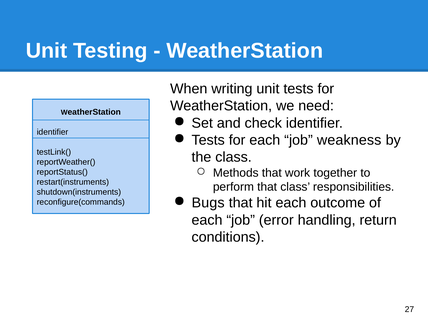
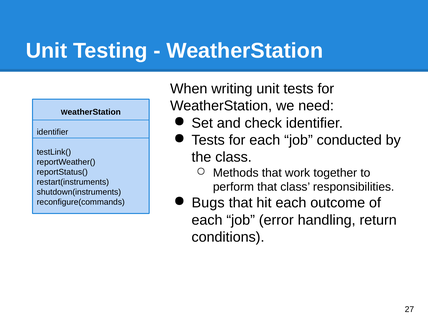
weakness: weakness -> conducted (349, 140)
